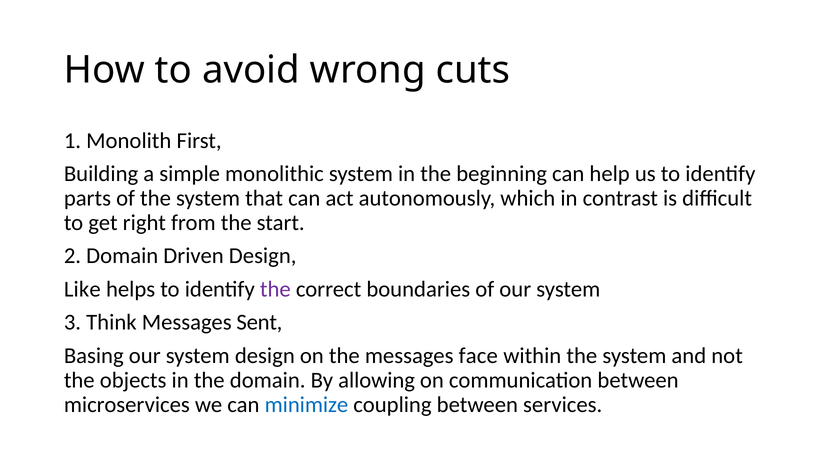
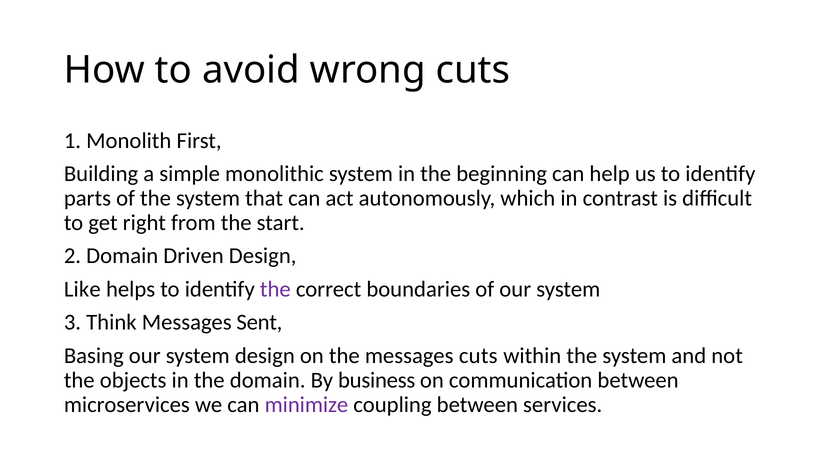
messages face: face -> cuts (478, 356)
allowing: allowing -> business (377, 380)
minimize colour: blue -> purple (306, 405)
